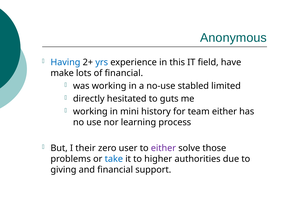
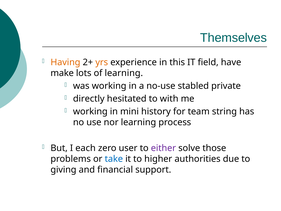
Anonymous: Anonymous -> Themselves (234, 38)
Having colour: blue -> orange (65, 62)
yrs colour: blue -> orange (102, 62)
of financial: financial -> learning (124, 73)
limited: limited -> private (226, 86)
guts: guts -> with (169, 99)
team either: either -> string (224, 111)
their: their -> each (86, 148)
